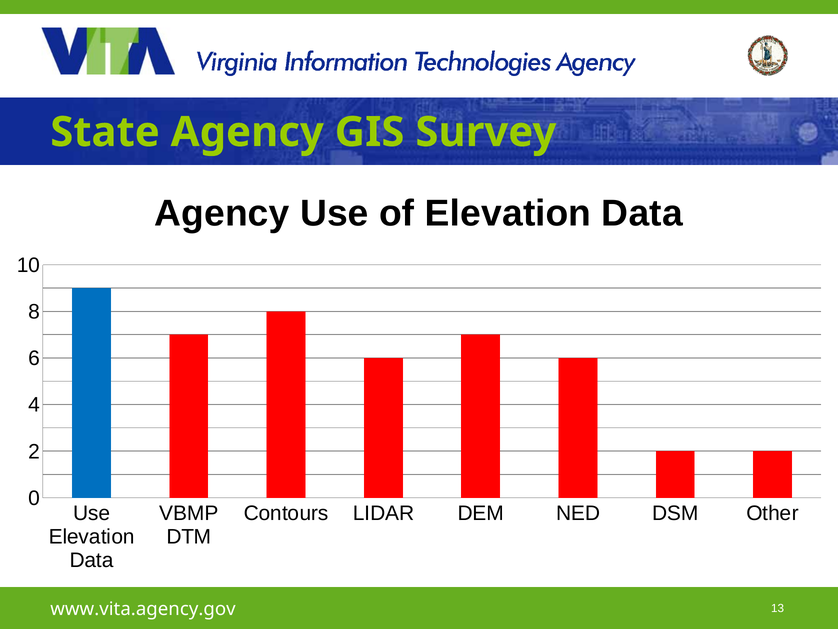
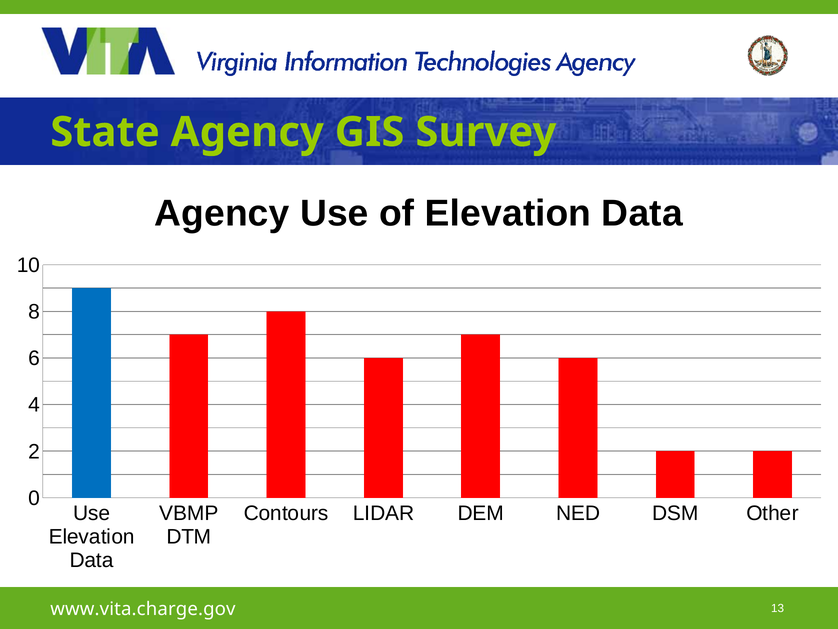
www.vita.agency.gov: www.vita.agency.gov -> www.vita.charge.gov (143, 609)
